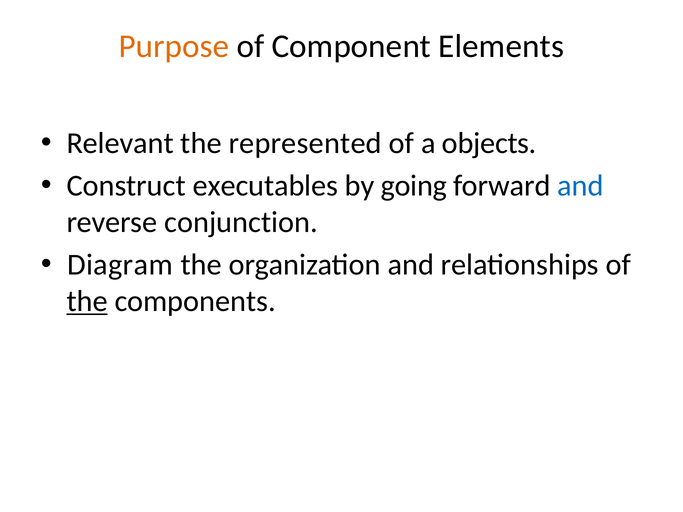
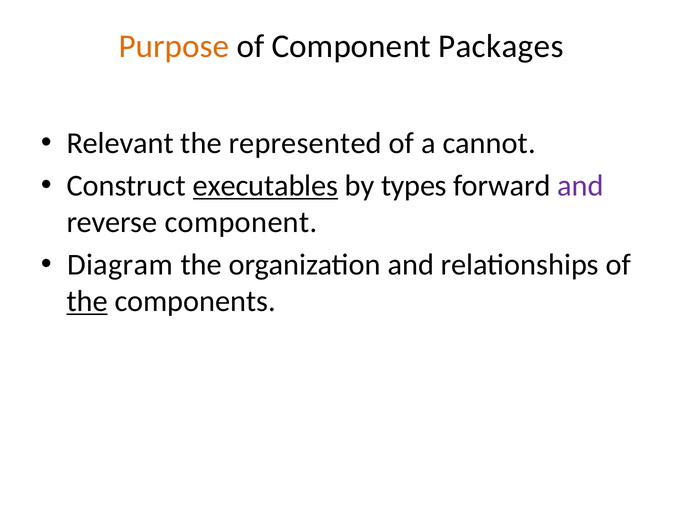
Elements: Elements -> Packages (501, 46)
objects: objects -> cannot (489, 143)
executables underline: none -> present (265, 186)
going: going -> types (414, 186)
and colour: blue -> purple (581, 186)
reverse conjunction: conjunction -> component (241, 222)
